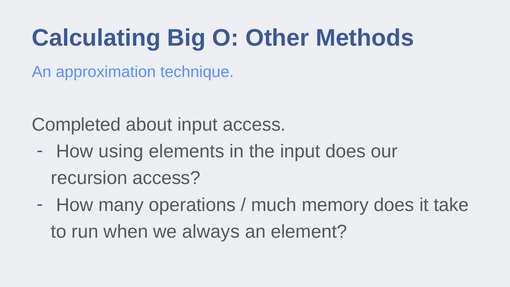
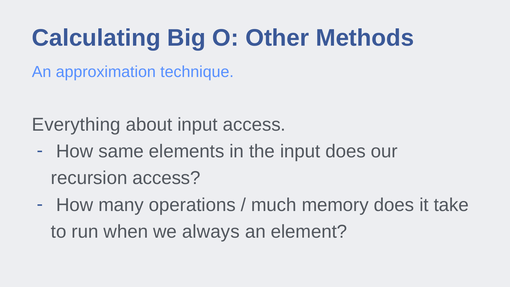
Completed: Completed -> Everything (76, 125)
using: using -> same (121, 151)
